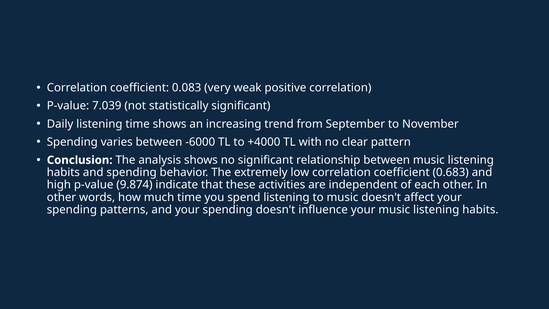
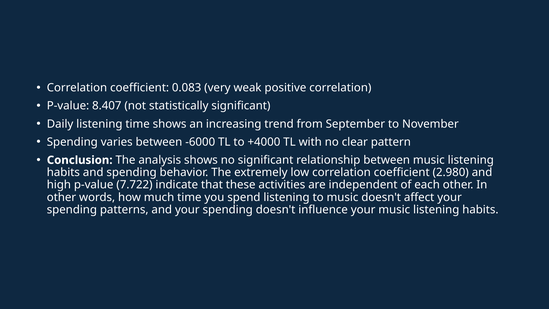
7.039: 7.039 -> 8.407 (107, 106)
0.683: 0.683 -> 2.980 (451, 172)
9.874: 9.874 -> 7.722 (134, 185)
